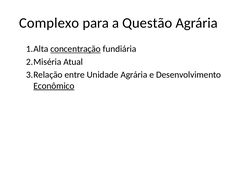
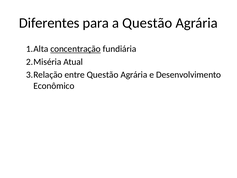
Complexo: Complexo -> Diferentes (49, 23)
entre Unidade: Unidade -> Questão (103, 75)
Econômico underline: present -> none (54, 86)
